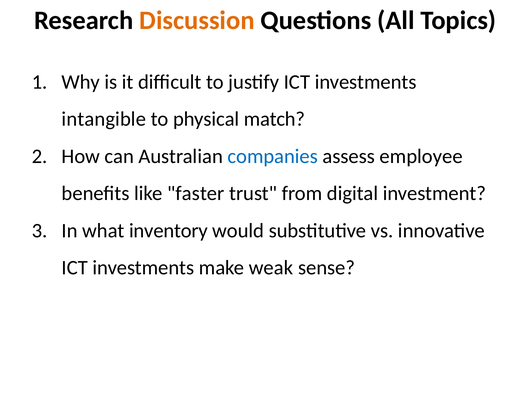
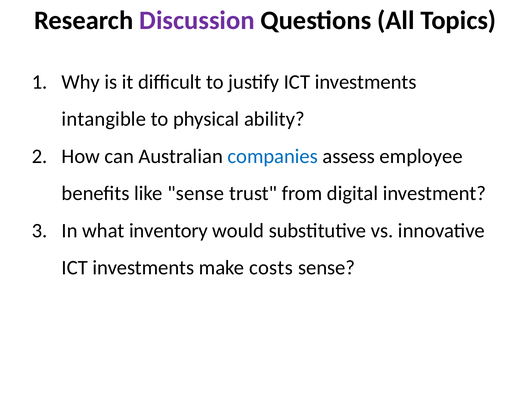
Discussion colour: orange -> purple (197, 20)
match: match -> ability (274, 119)
like faster: faster -> sense (196, 194)
weak: weak -> costs (271, 268)
